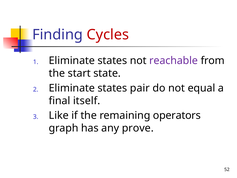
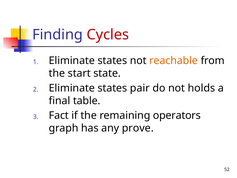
reachable colour: purple -> orange (174, 61)
equal: equal -> holds (201, 88)
itself: itself -> table (87, 101)
Like: Like -> Fact (59, 115)
